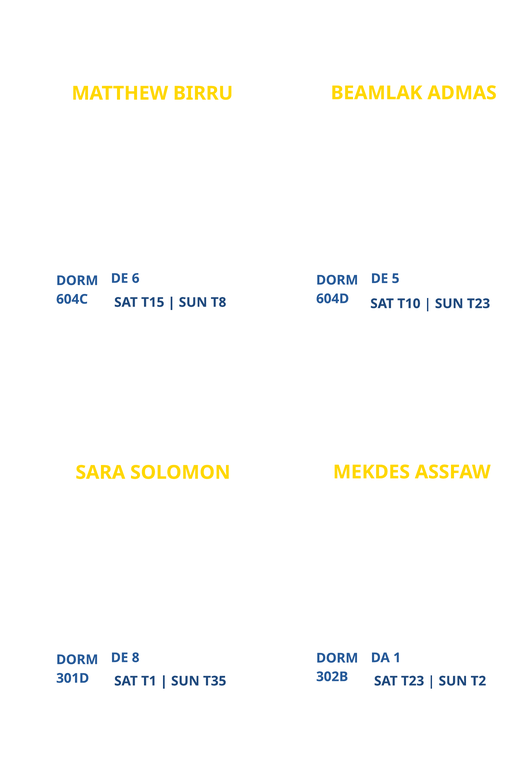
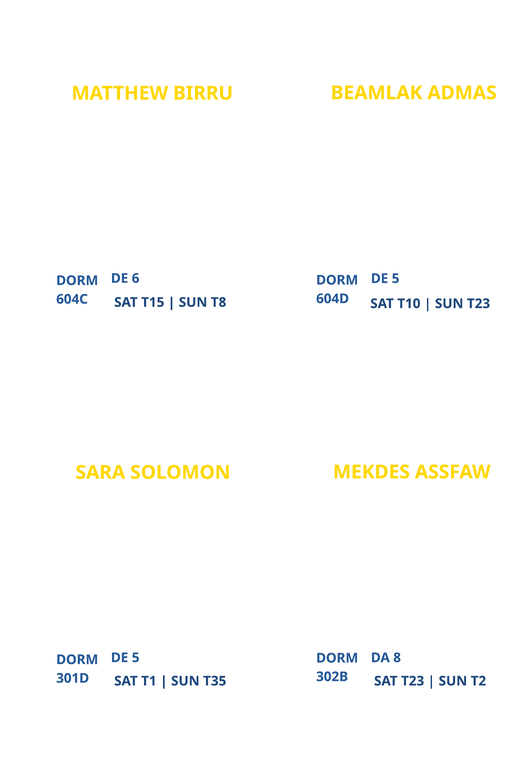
8: 8 -> 5 (136, 658)
1: 1 -> 8 (397, 658)
